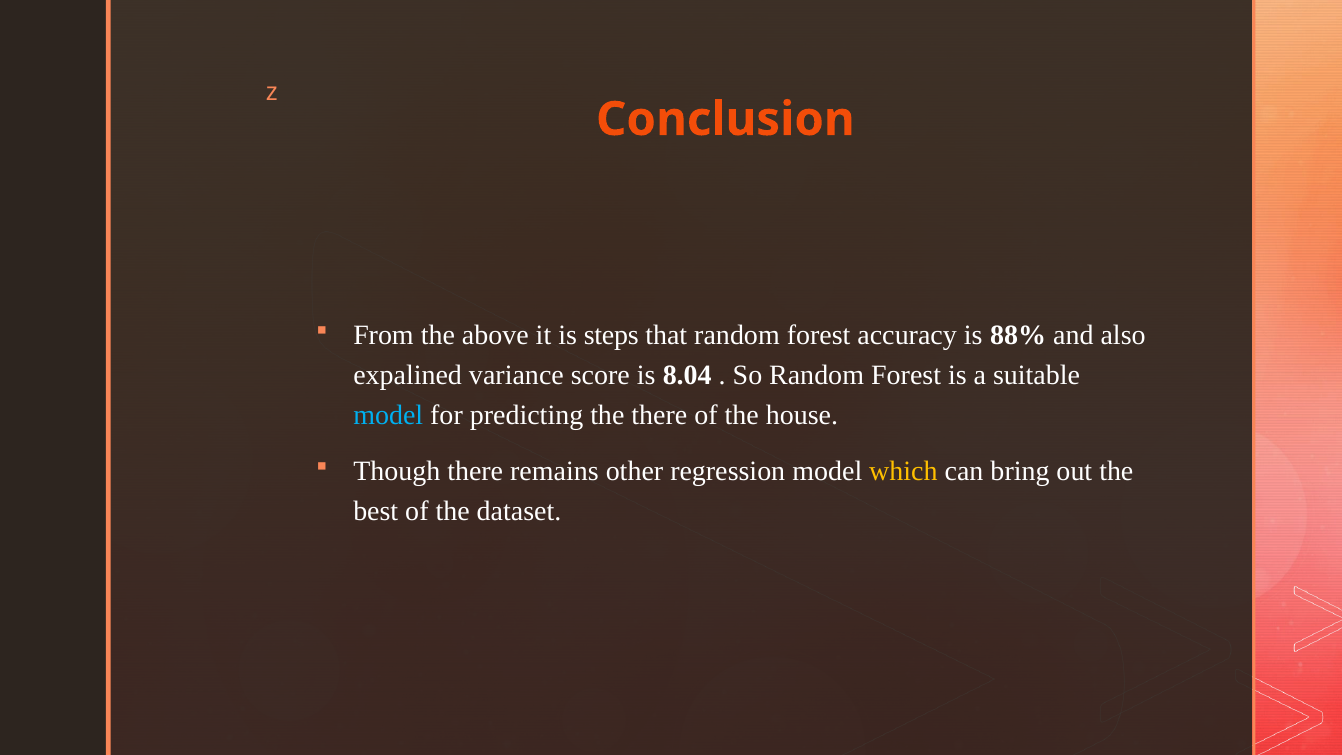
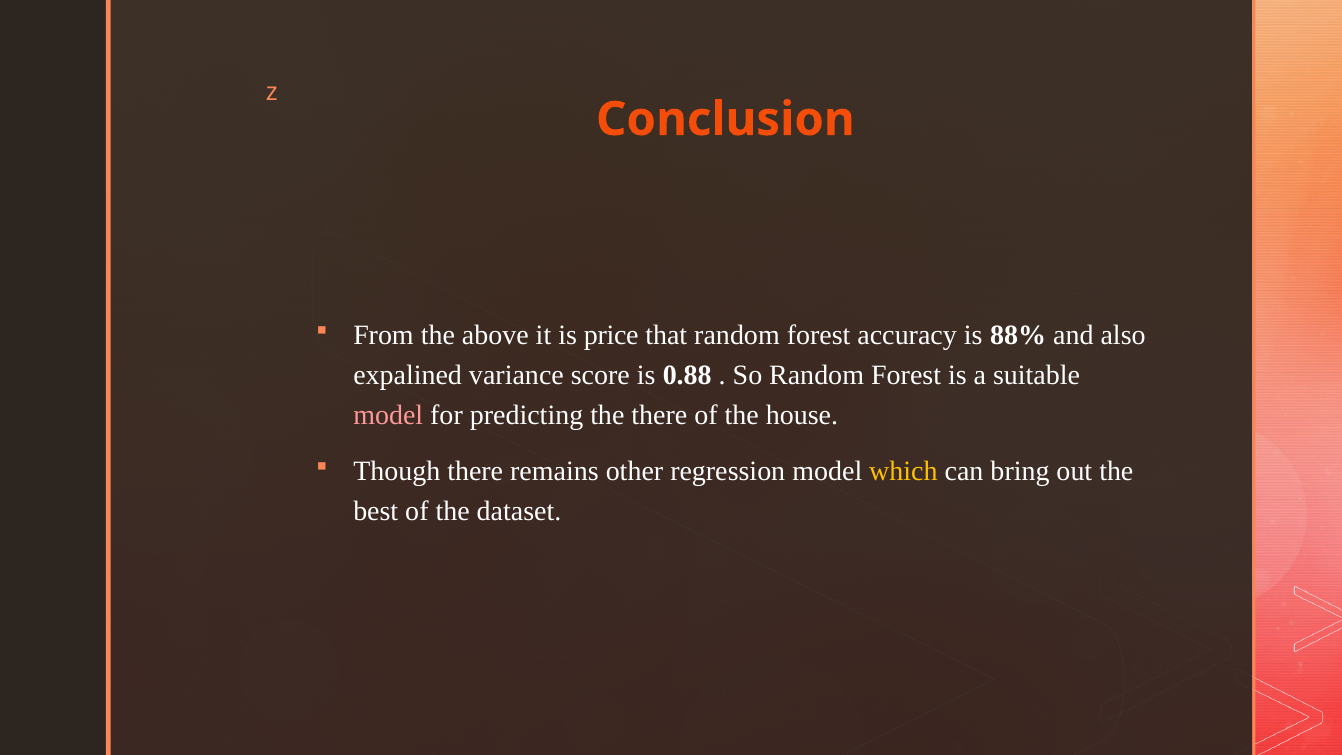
steps: steps -> price (611, 335)
8.04: 8.04 -> 0.88 (687, 375)
model colour: light blue -> pink (388, 416)
